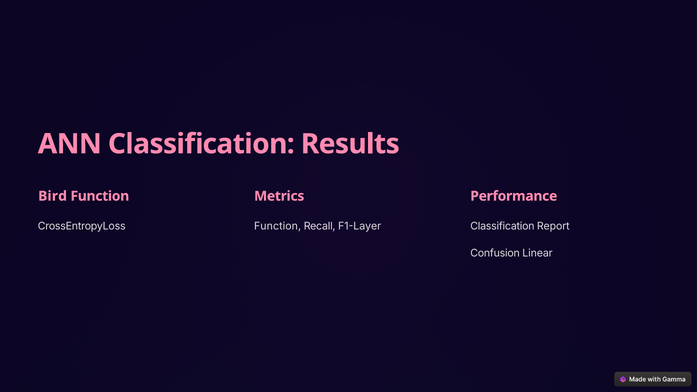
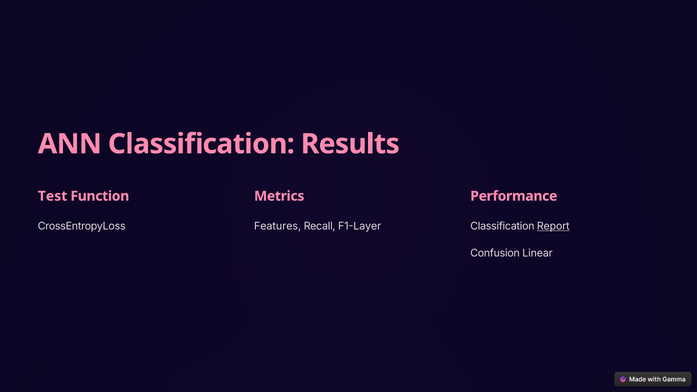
Bird: Bird -> Test (53, 196)
Function: Function -> Features (278, 226)
Report underline: none -> present (553, 226)
